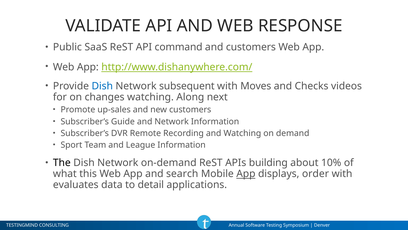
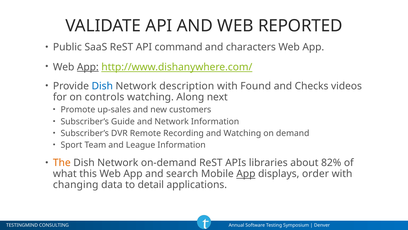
RESPONSE: RESPONSE -> REPORTED (300, 26)
and customers: customers -> characters (251, 47)
App underline: none -> present (88, 67)
subsequent: subsequent -> description (187, 86)
Moves: Moves -> Found (256, 86)
changes: changes -> controls (105, 97)
The colour: black -> orange (62, 163)
building: building -> libraries (268, 163)
10%: 10% -> 82% (331, 163)
evaluates: evaluates -> changing (76, 185)
